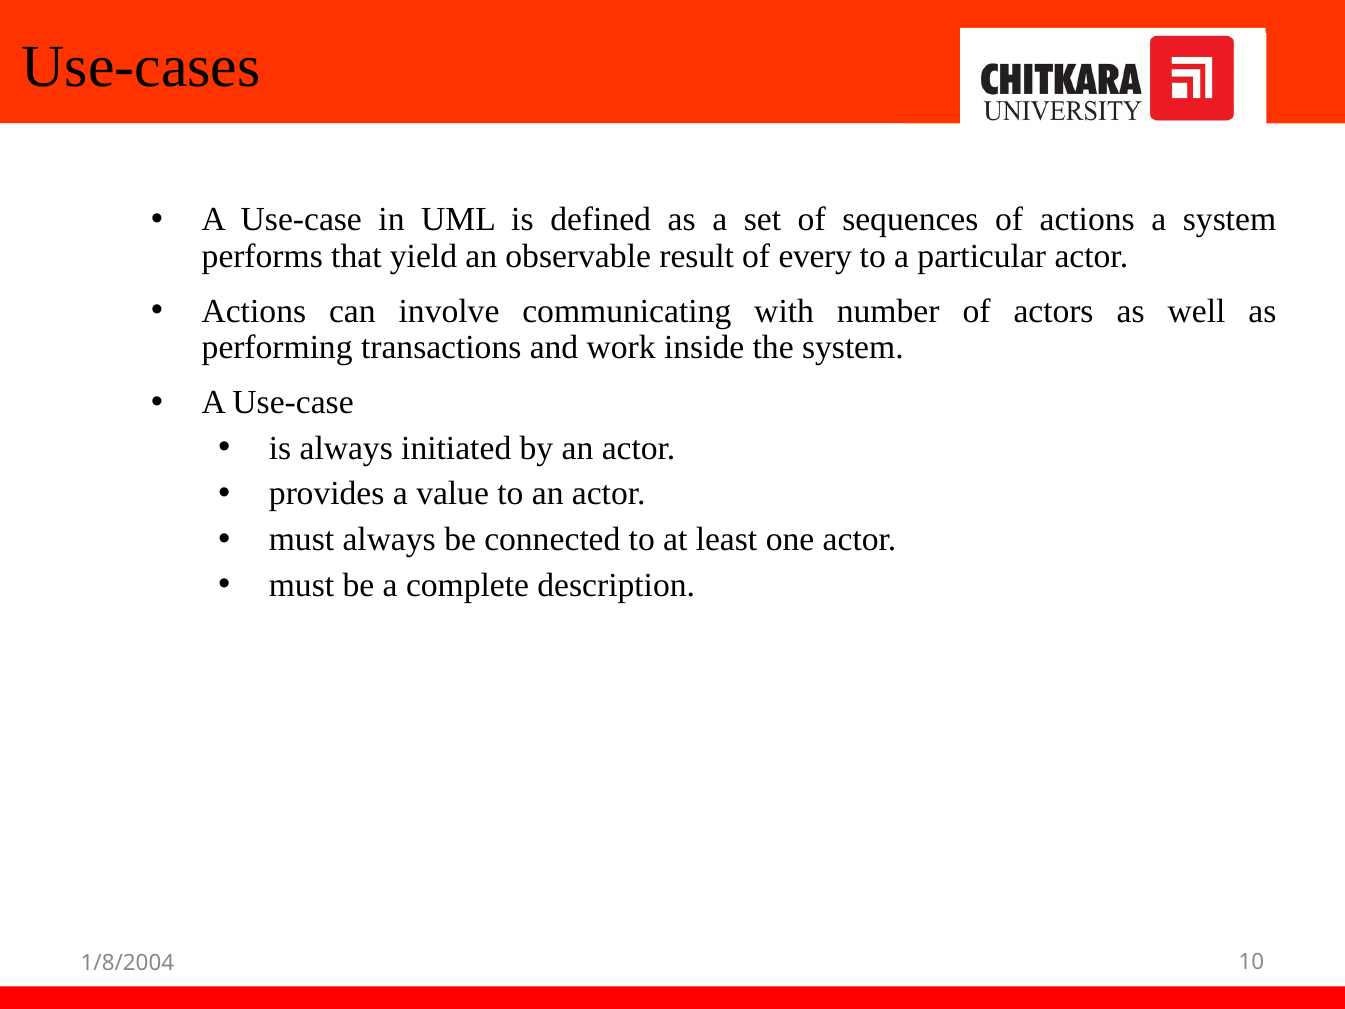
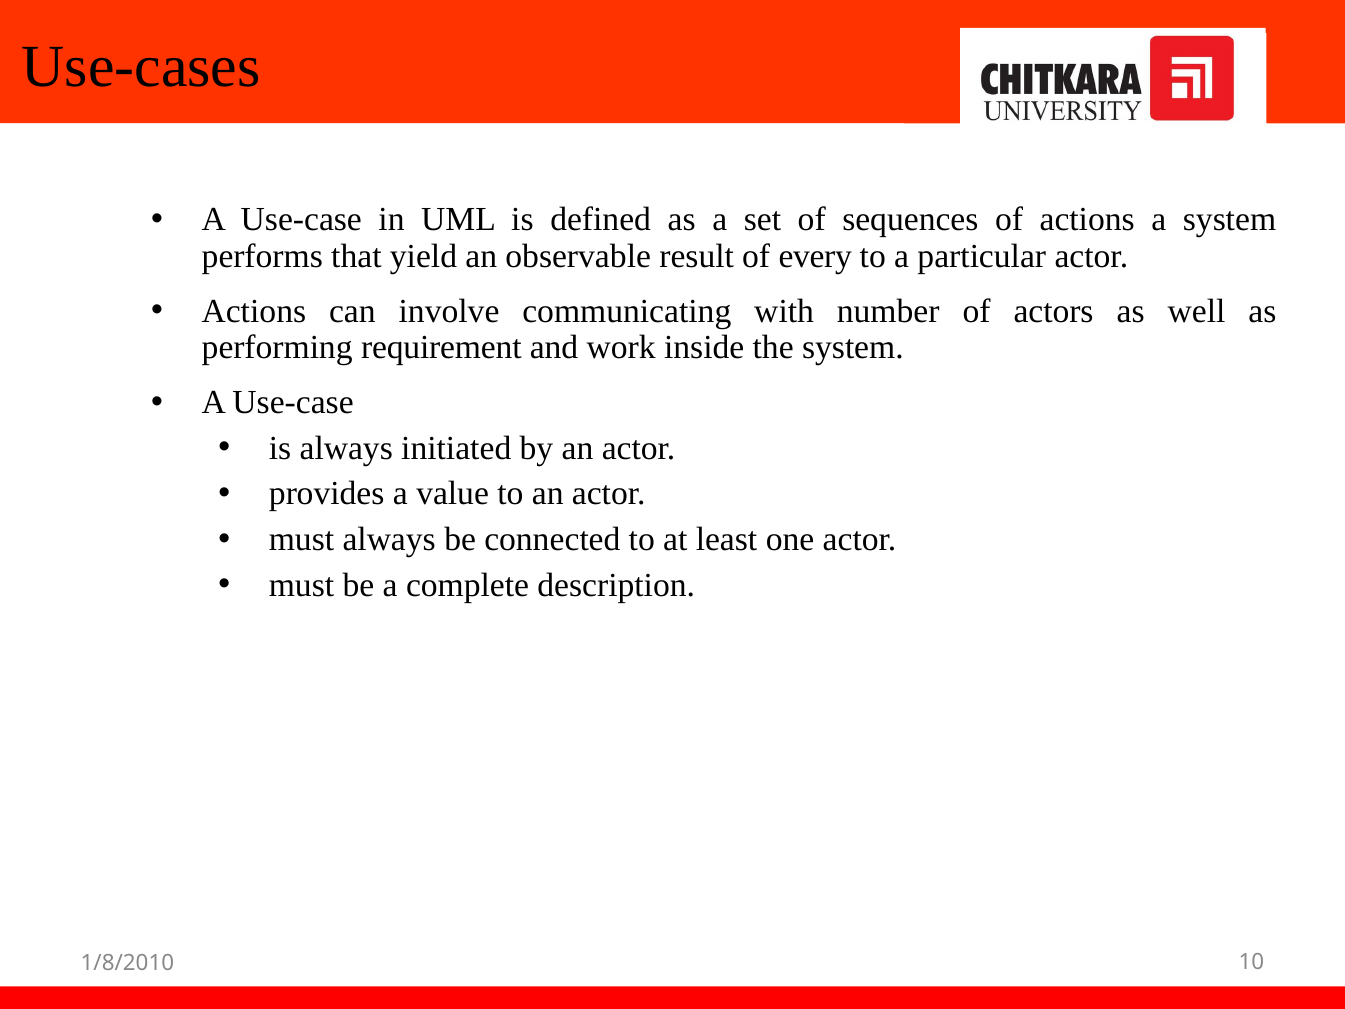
transactions: transactions -> requirement (441, 347)
1/8/2004: 1/8/2004 -> 1/8/2010 (127, 963)
